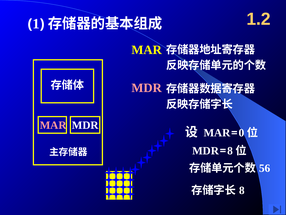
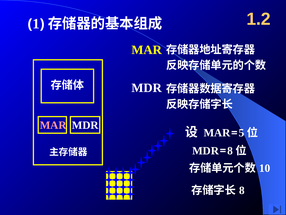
MDR colour: pink -> white (147, 88)
0: 0 -> 5 (241, 133)
56: 56 -> 10 (265, 168)
